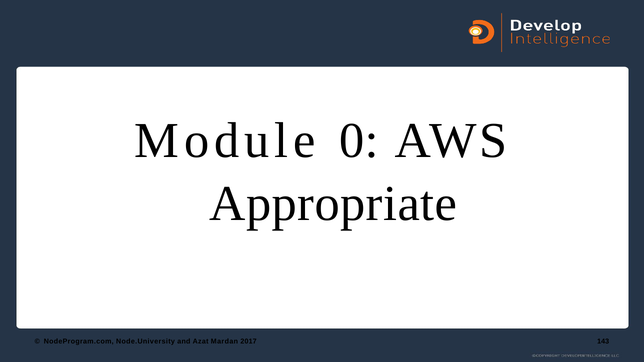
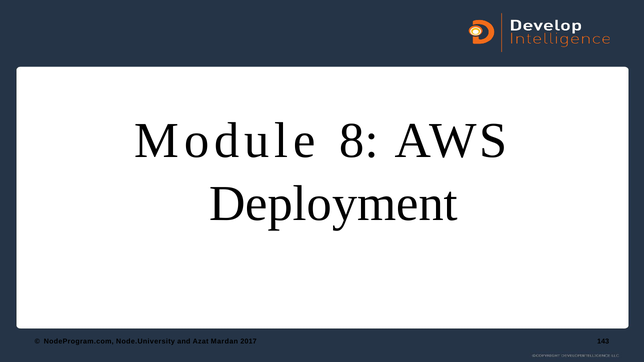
0: 0 -> 8 (359, 141)
Appropriate: Appropriate -> Deployment (333, 204)
